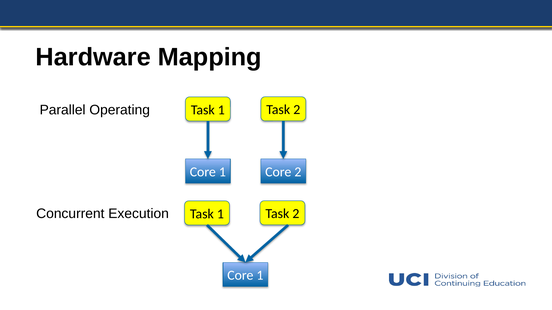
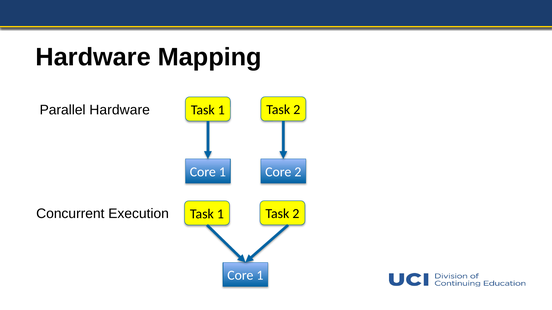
Parallel Operating: Operating -> Hardware (120, 110)
